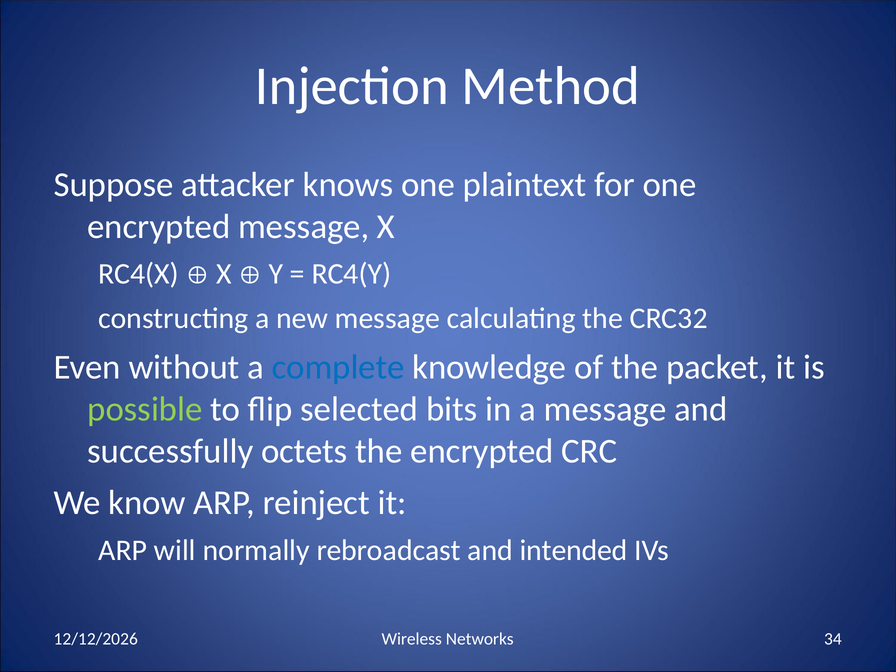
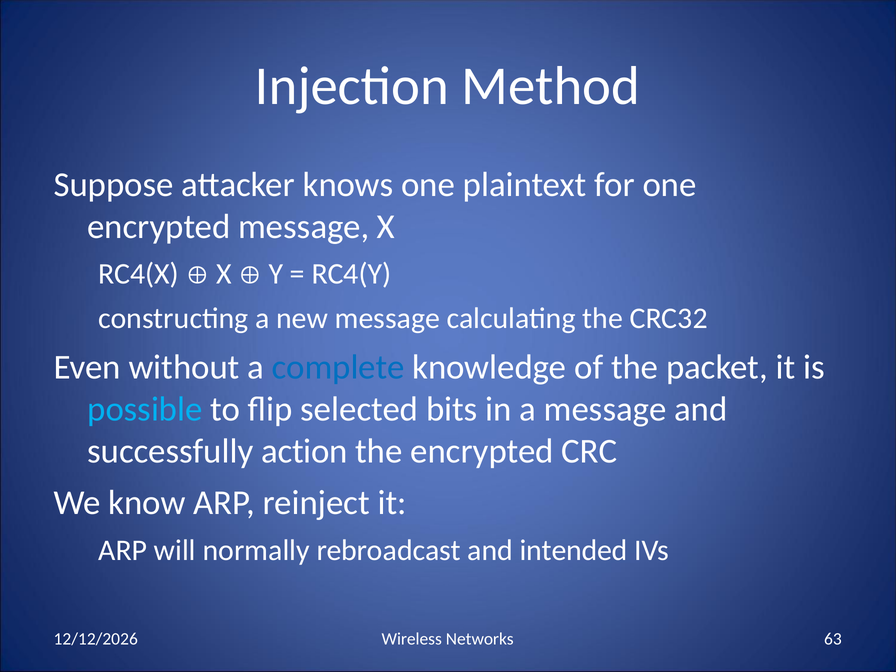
possible colour: light green -> light blue (145, 409)
octets: octets -> action (304, 451)
34: 34 -> 63 (833, 639)
